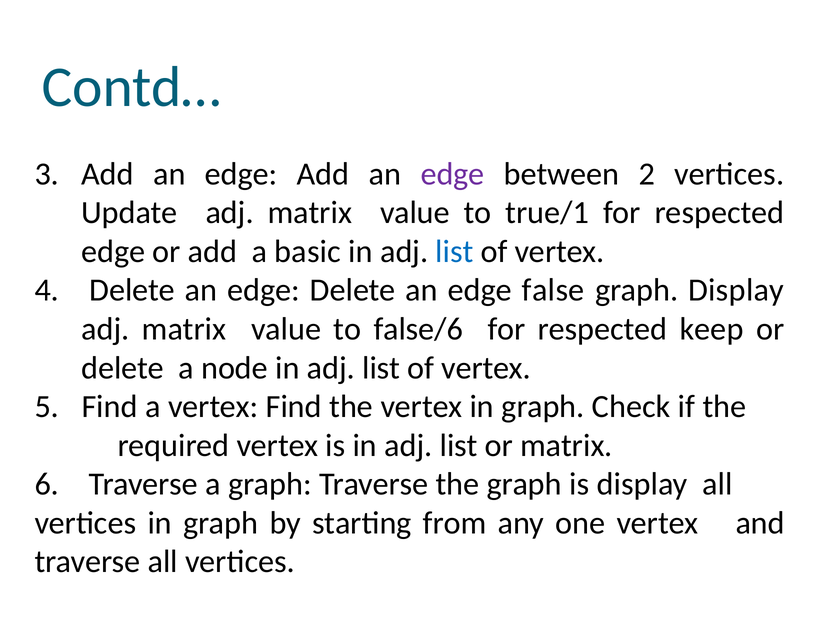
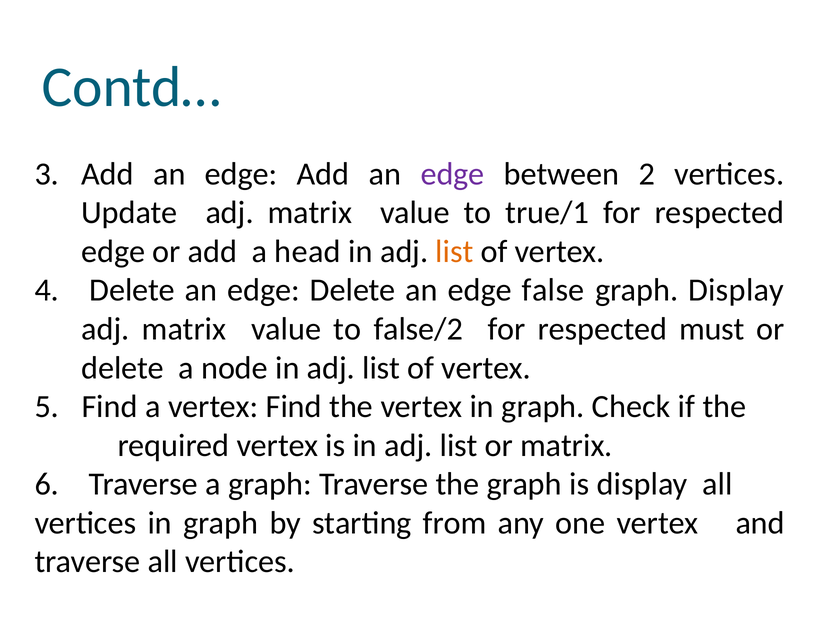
basic: basic -> head (308, 251)
list colour: blue -> orange (454, 251)
false/6: false/6 -> false/2 (418, 329)
keep: keep -> must (712, 329)
